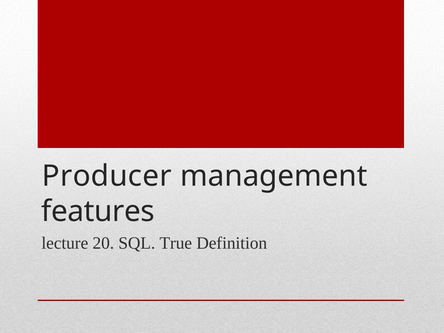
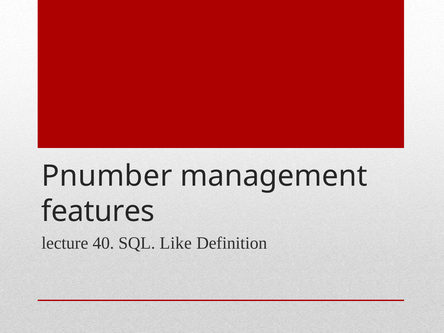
Producer: Producer -> Pnumber (107, 176)
20: 20 -> 40 (103, 243)
True: True -> Like (176, 243)
